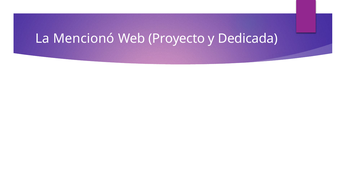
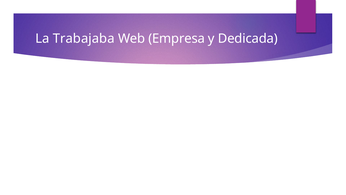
Mencionó: Mencionó -> Trabajaba (84, 39)
Proyecto: Proyecto -> Empresa (177, 39)
